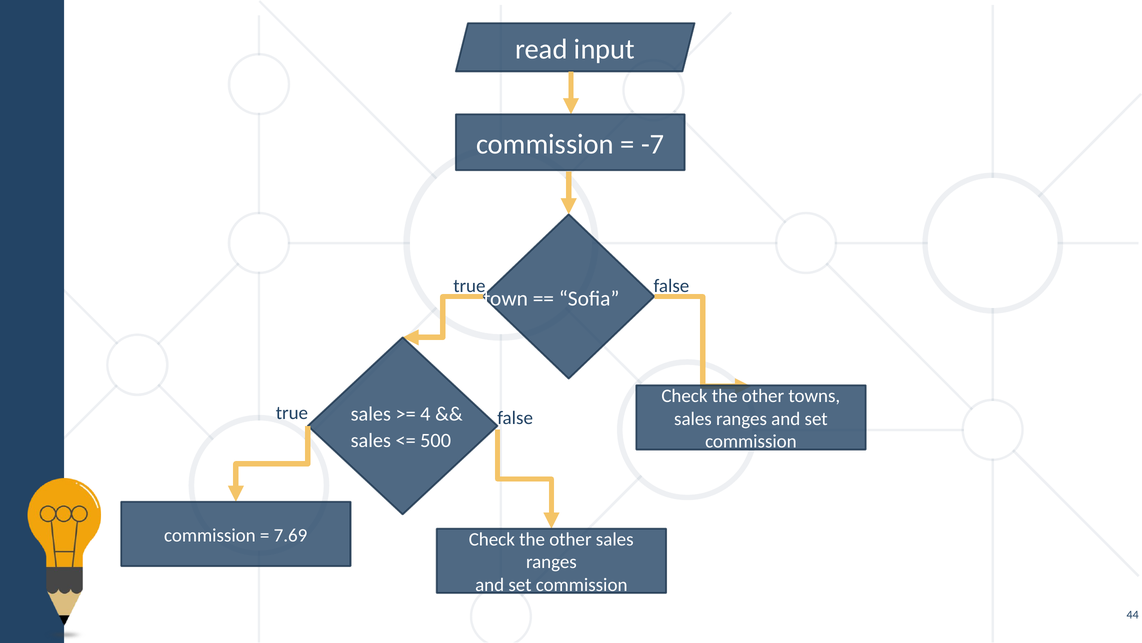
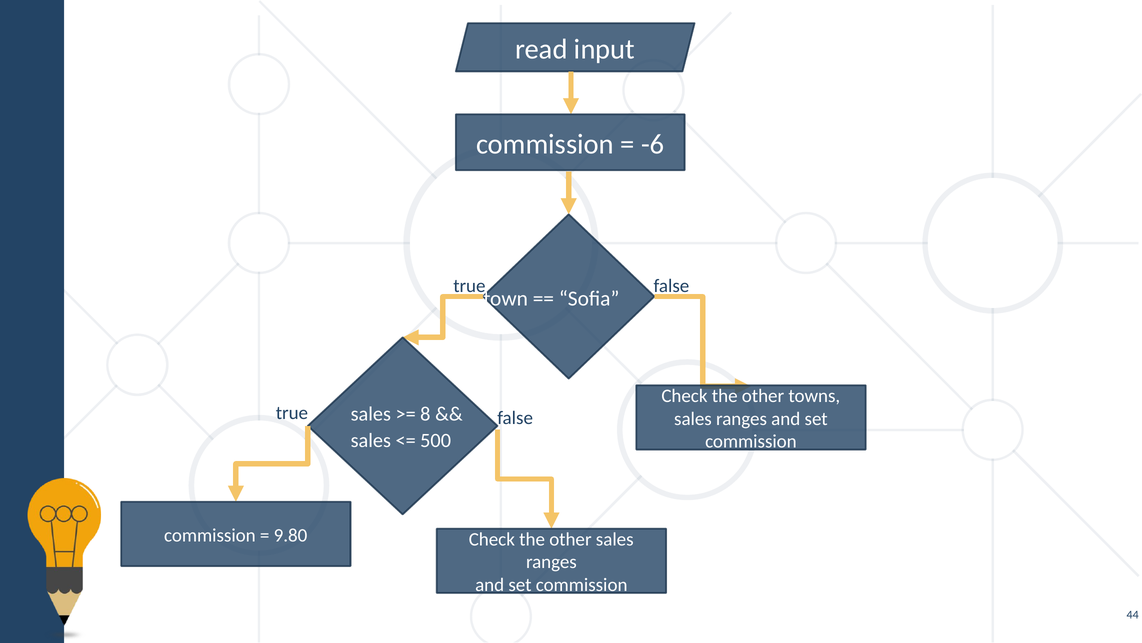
-7: -7 -> -6 (653, 144)
4: 4 -> 8 (425, 414)
7.69: 7.69 -> 9.80 (291, 535)
